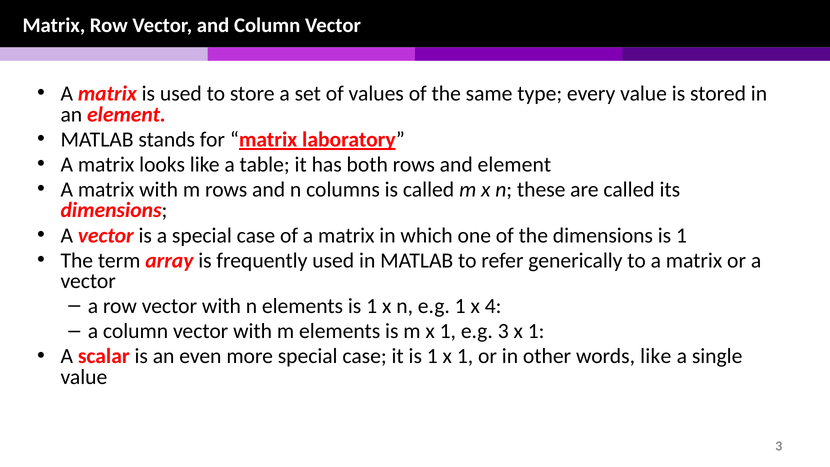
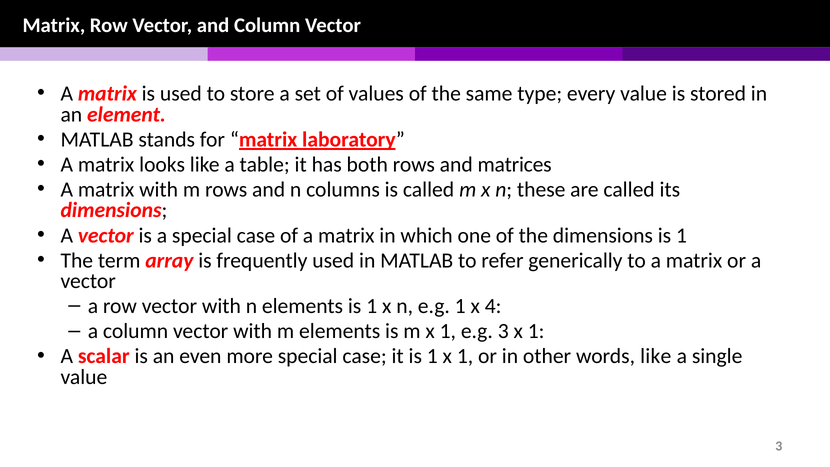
and element: element -> matrices (515, 165)
